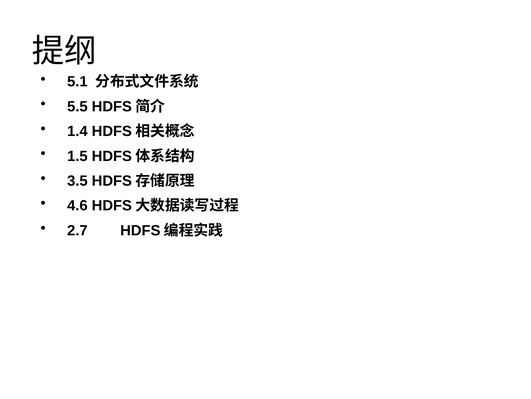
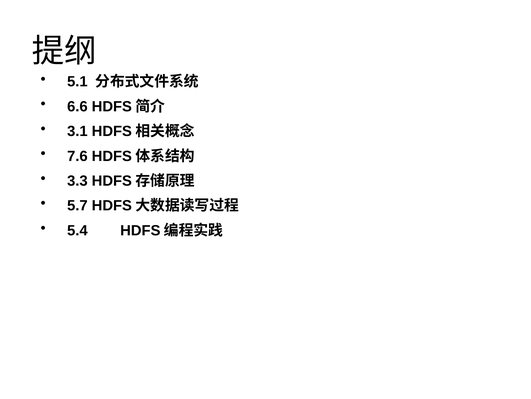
5.5: 5.5 -> 6.6 (77, 106)
1.4: 1.4 -> 3.1 (77, 131)
1.5: 1.5 -> 7.6 (77, 156)
3.5: 3.5 -> 3.3 (77, 181)
4.6: 4.6 -> 5.7 (77, 205)
2.7: 2.7 -> 5.4 (77, 230)
